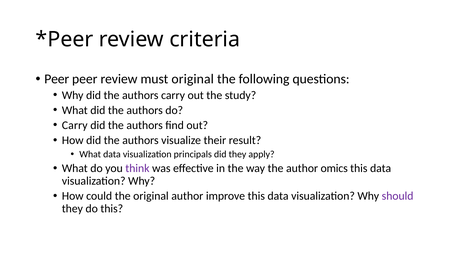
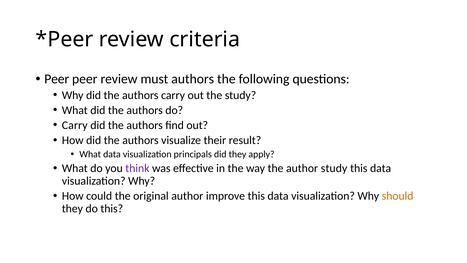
must original: original -> authors (193, 79)
author omics: omics -> study (334, 168)
should colour: purple -> orange (398, 196)
